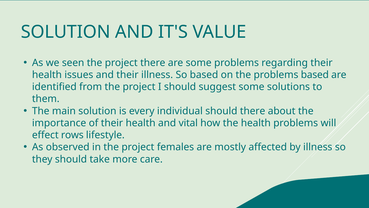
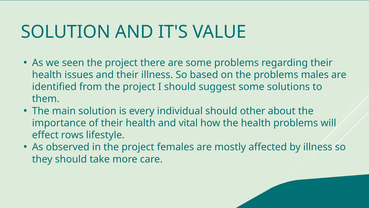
problems based: based -> males (315, 75)
should there: there -> other (253, 111)
